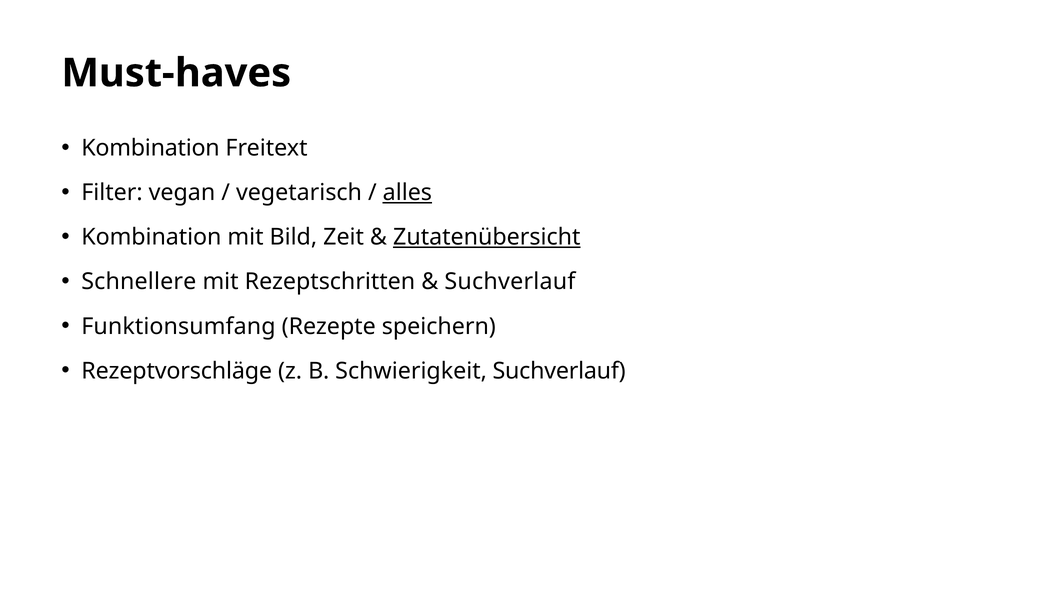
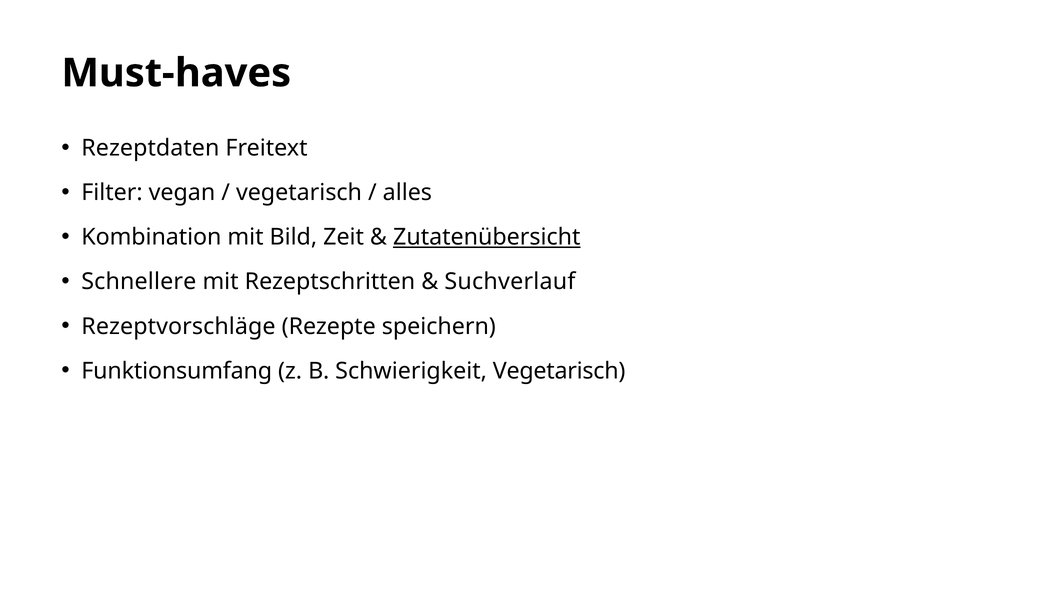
Kombination: Kombination -> Rezeptdaten (150, 148)
alles underline: present -> none (407, 193)
Funktionsumfang: Funktionsumfang -> Rezeptvorschläge (178, 326)
Rezeptvorschläge: Rezeptvorschläge -> Funktionsumfang (177, 371)
Schwierigkeit Suchverlauf: Suchverlauf -> Vegetarisch (559, 371)
